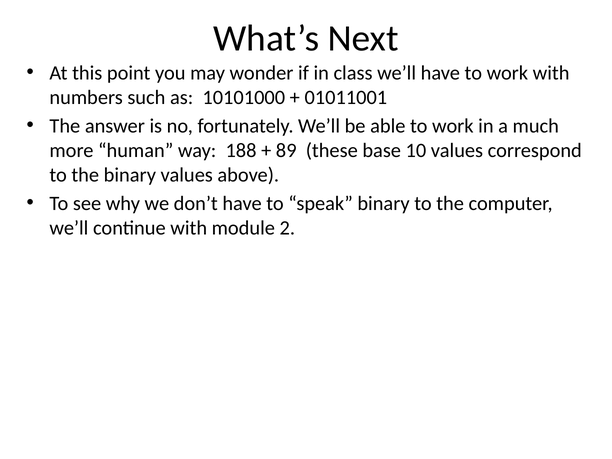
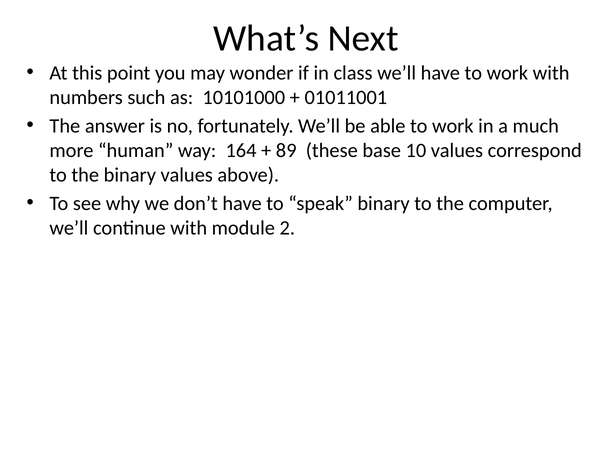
188: 188 -> 164 (241, 150)
